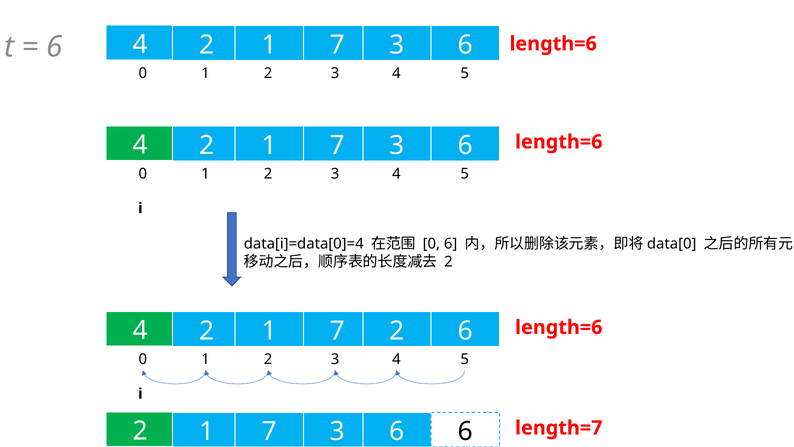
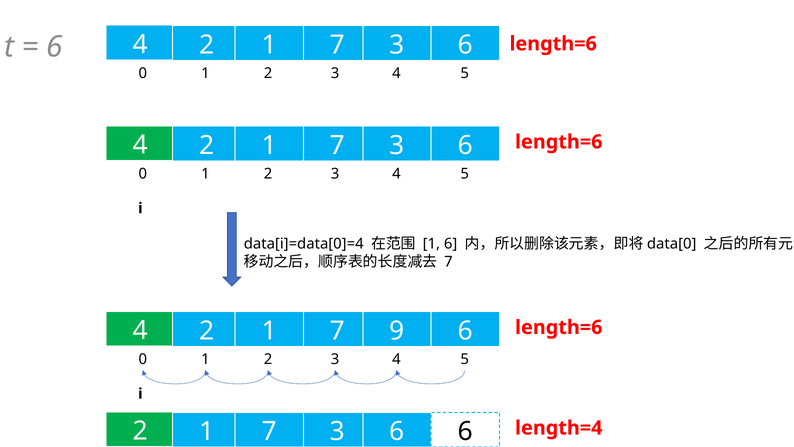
0: 0 -> 1 (431, 244)
2: 2 -> 7 (448, 262)
7 2: 2 -> 9 (397, 331)
length=7: length=7 -> length=4 (559, 428)
